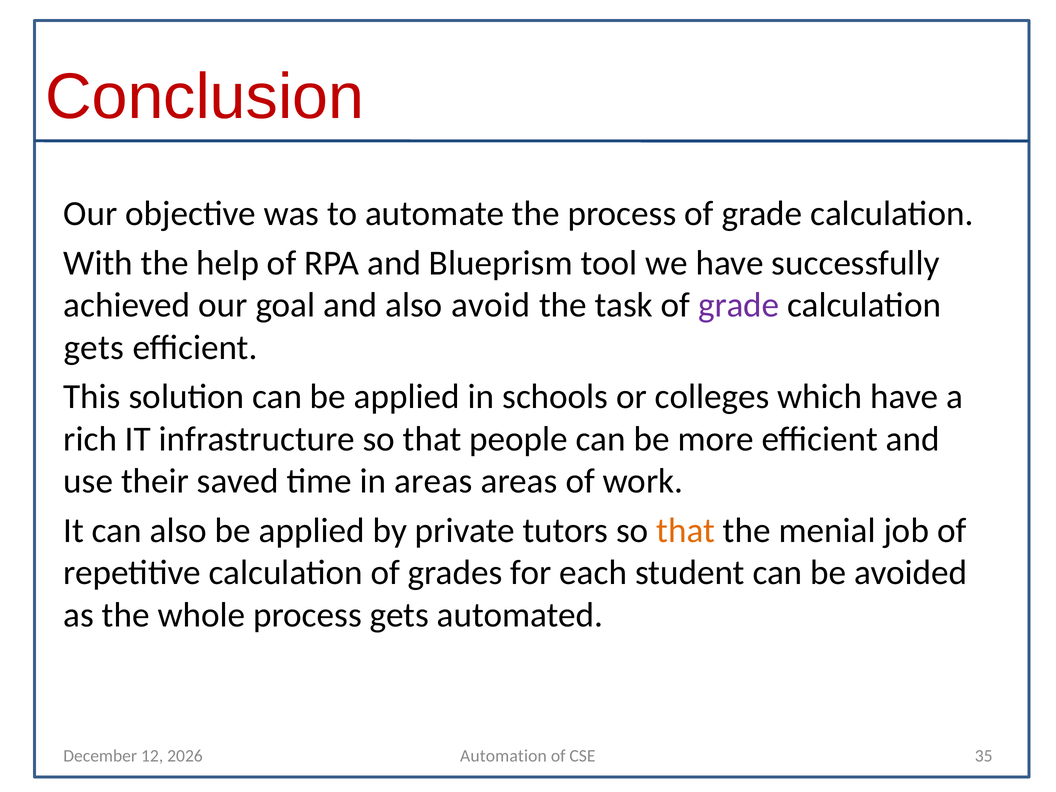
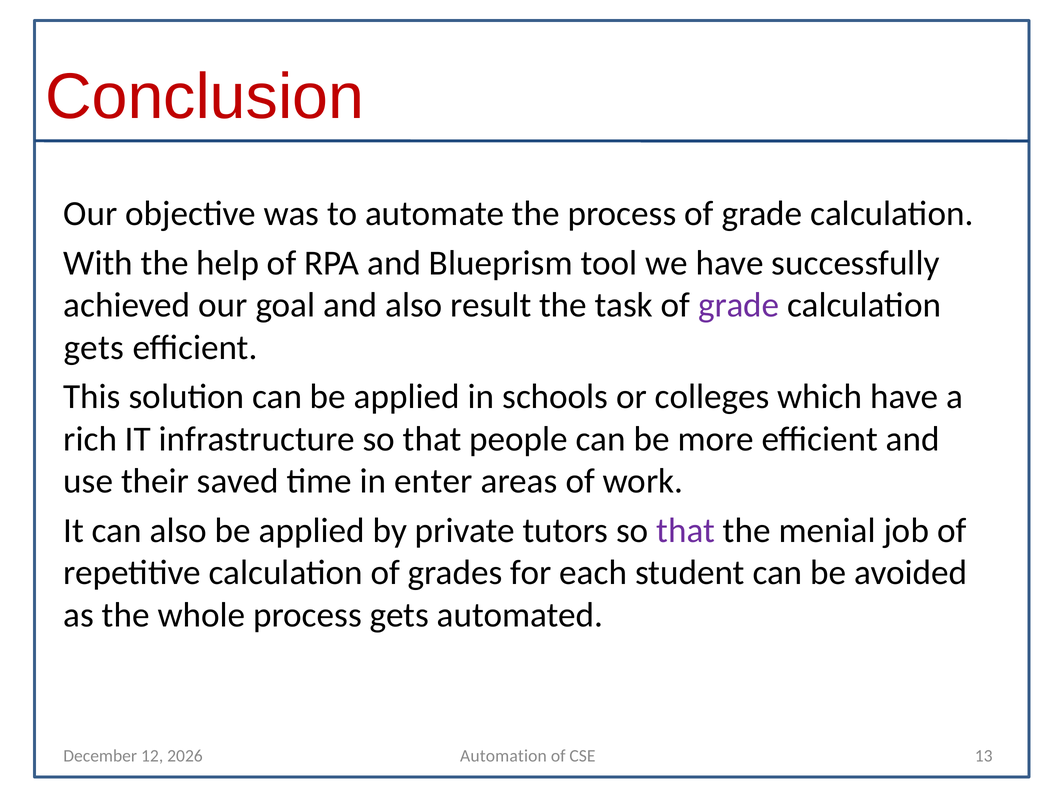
avoid: avoid -> result (491, 305)
in areas: areas -> enter (433, 481)
that colour: orange -> purple (686, 530)
35: 35 -> 13 (984, 756)
